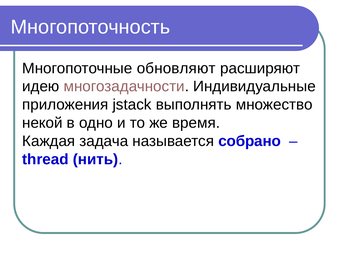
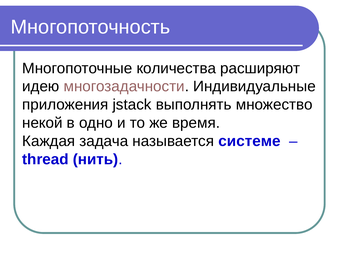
обновляют: обновляют -> количества (176, 68)
собрано: собрано -> системе (250, 141)
